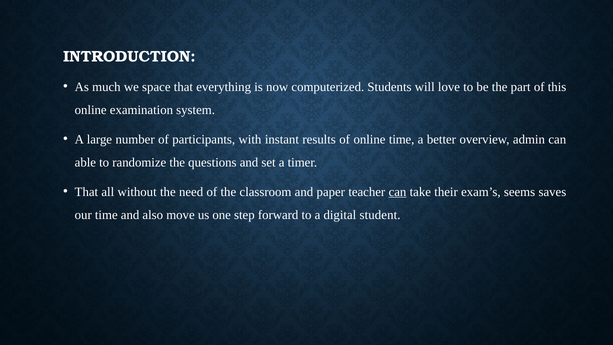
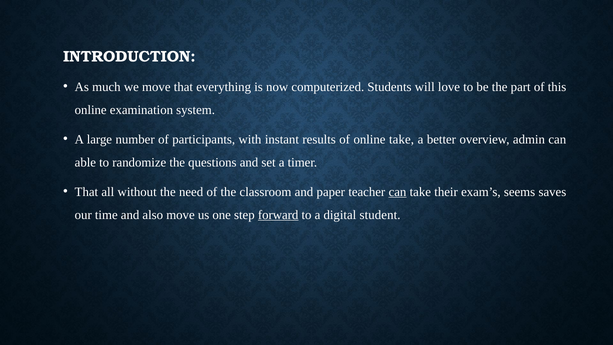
we space: space -> move (156, 87)
online time: time -> take (402, 139)
forward underline: none -> present (278, 215)
